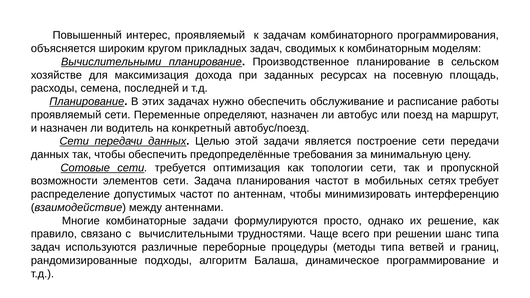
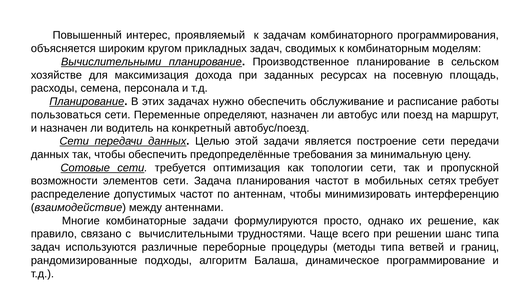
последней: последней -> персонала (152, 88)
проявляемый: проявляемый -> пользоваться (66, 115)
